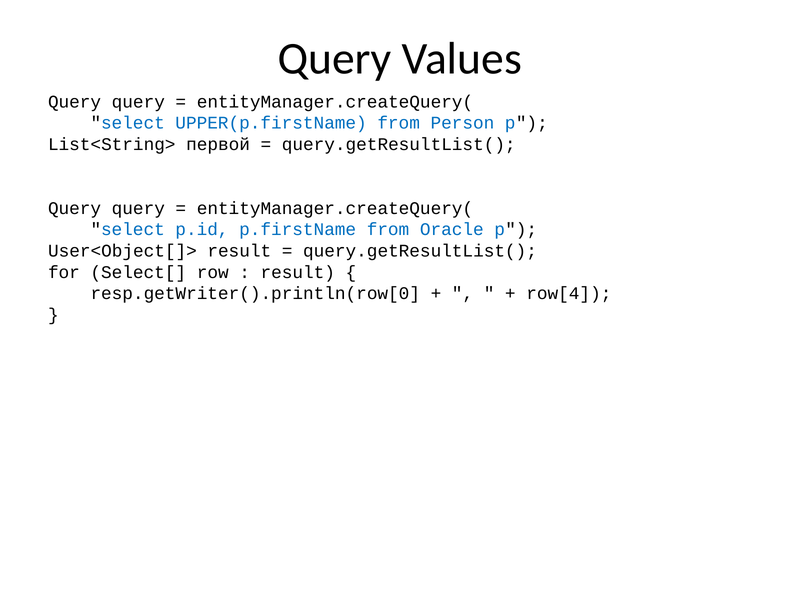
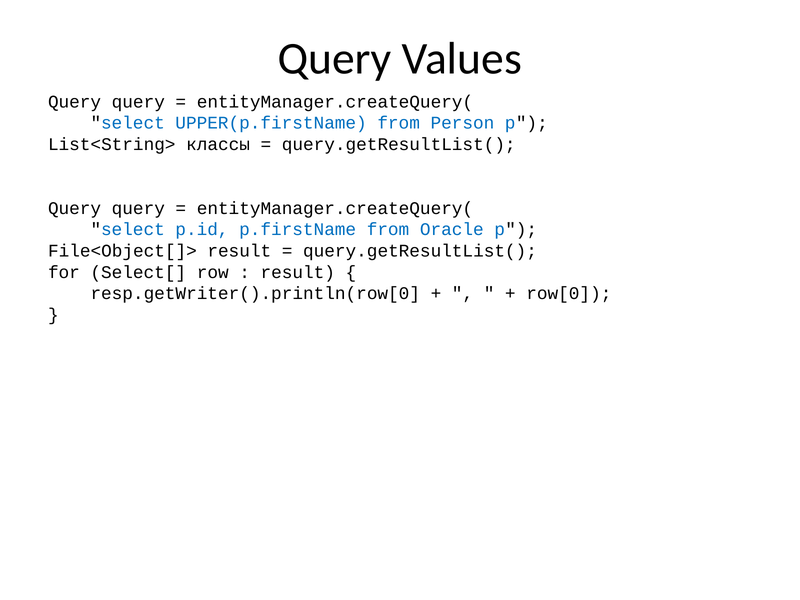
первой: первой -> классы (218, 144)
User<Object[]>: User<Object[]> -> File<Object[]> (122, 251)
row[4: row[4 -> row[0 (569, 294)
